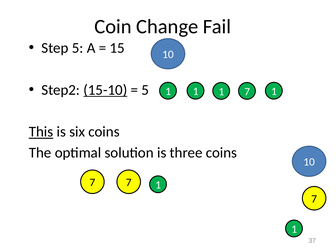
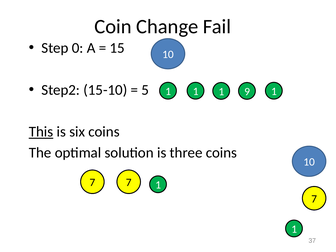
Step 5: 5 -> 0 (78, 48)
15-10 underline: present -> none (105, 90)
7: 7 -> 9 (247, 92)
